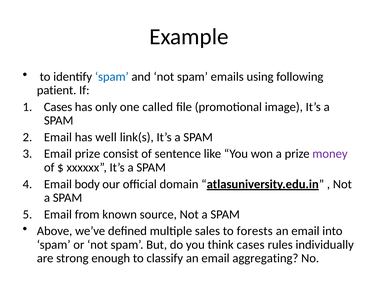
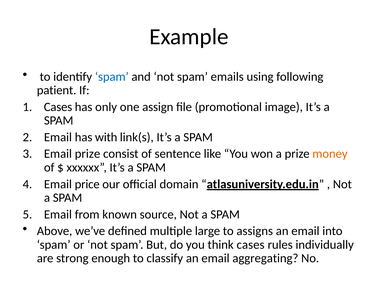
called: called -> assign (158, 107)
well: well -> with (106, 137)
money colour: purple -> orange (330, 154)
body: body -> price (87, 184)
sales: sales -> large (208, 231)
forests: forests -> assigns (255, 231)
